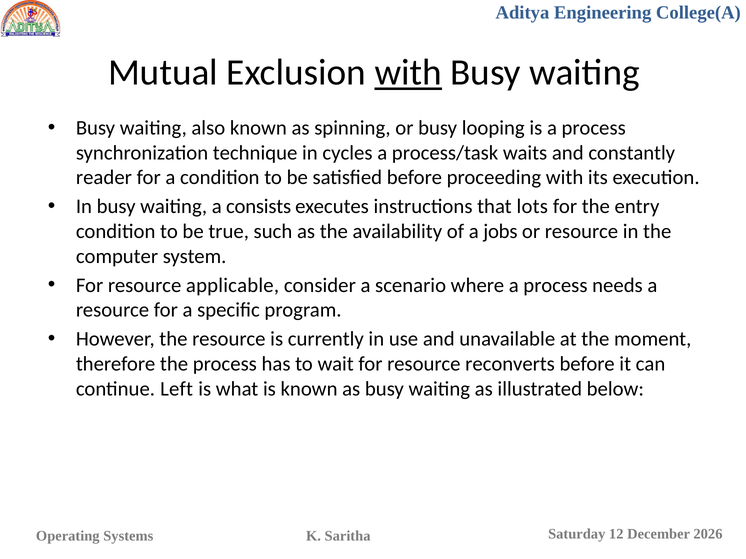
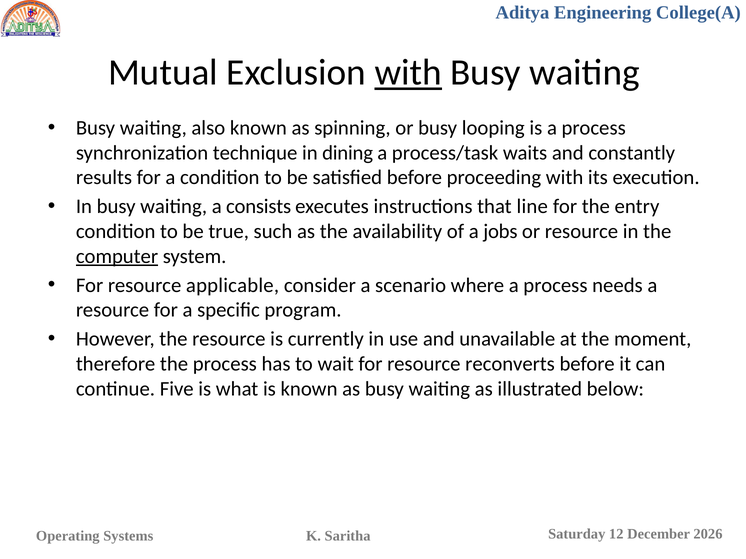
cycles: cycles -> dining (348, 153)
reader: reader -> results (104, 178)
lots: lots -> line (532, 207)
computer underline: none -> present (117, 257)
Left: Left -> Five (177, 389)
